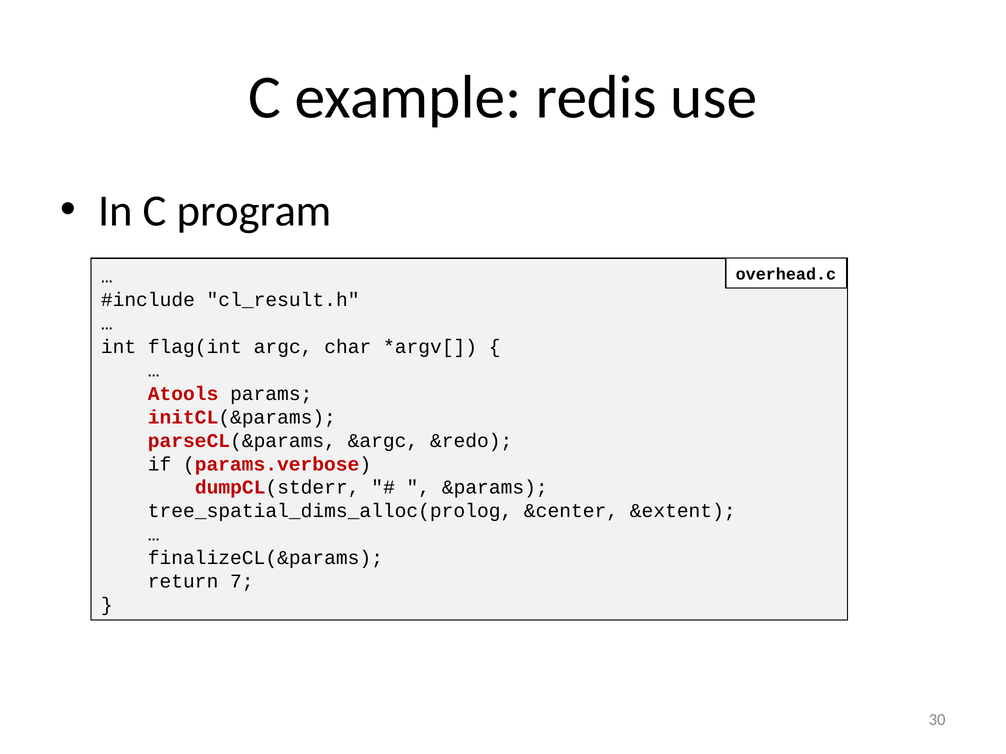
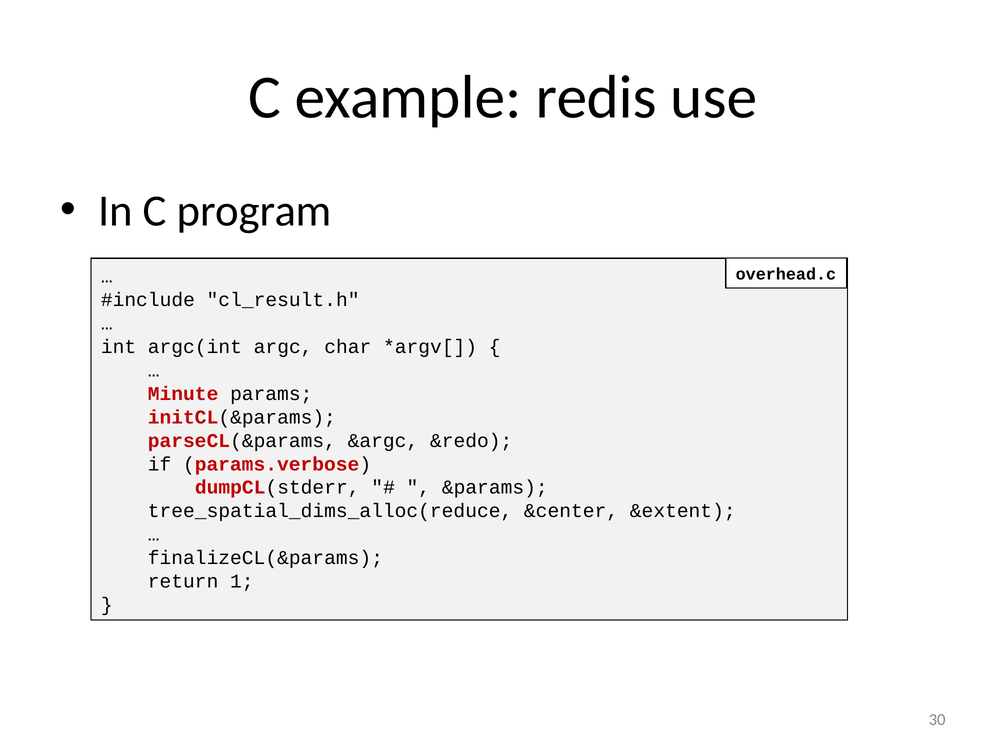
flag(int: flag(int -> argc(int (195, 347)
Atools: Atools -> Minute (183, 394)
tree_spatial_dims_alloc(prolog: tree_spatial_dims_alloc(prolog -> tree_spatial_dims_alloc(reduce (330, 511)
7: 7 -> 1 (242, 582)
